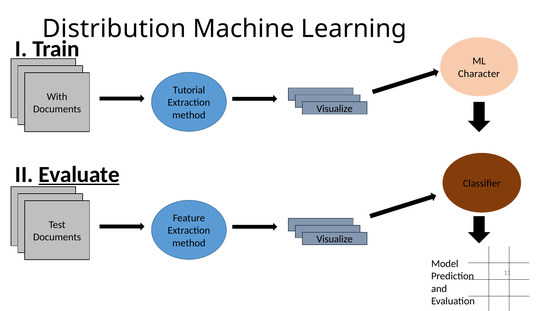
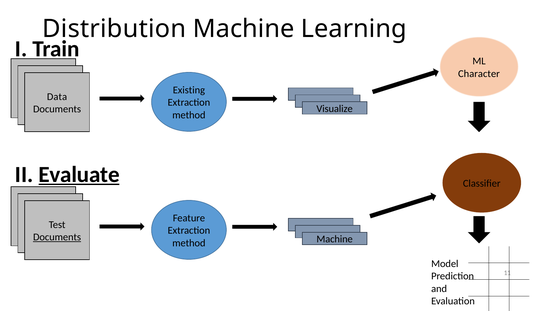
Tutorial: Tutorial -> Existing (189, 90)
With: With -> Data (57, 97)
Documents underline: none -> present (57, 237)
Visualize: Visualize -> Machine (335, 239)
